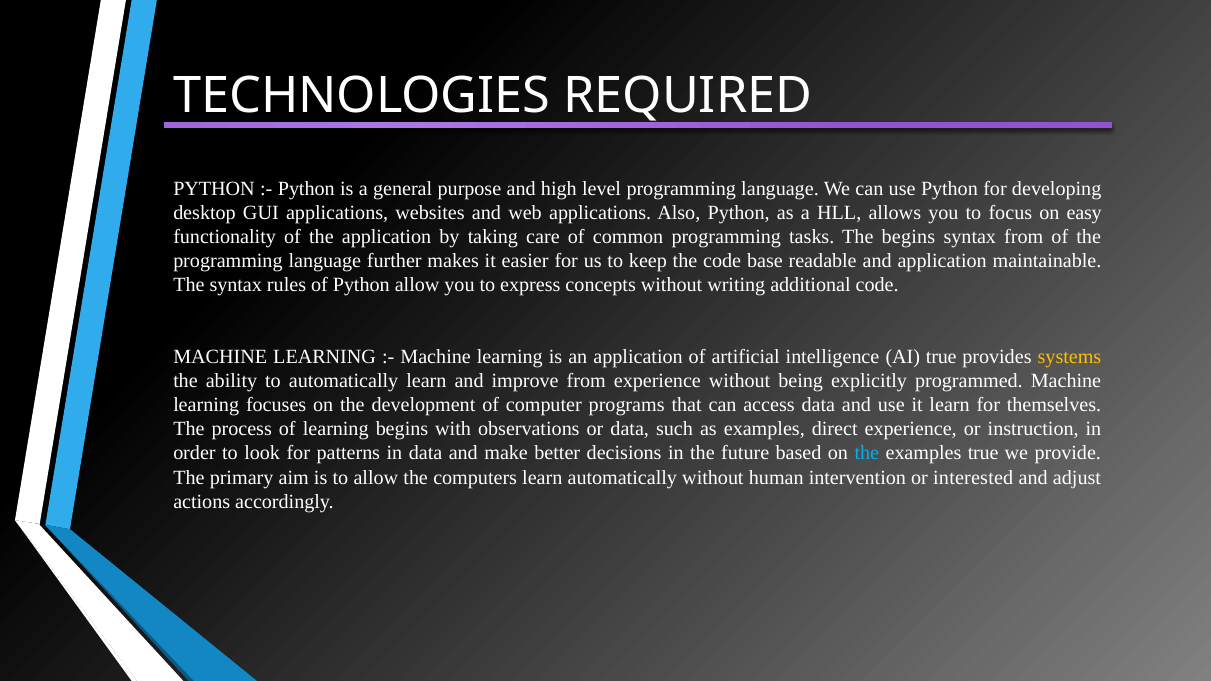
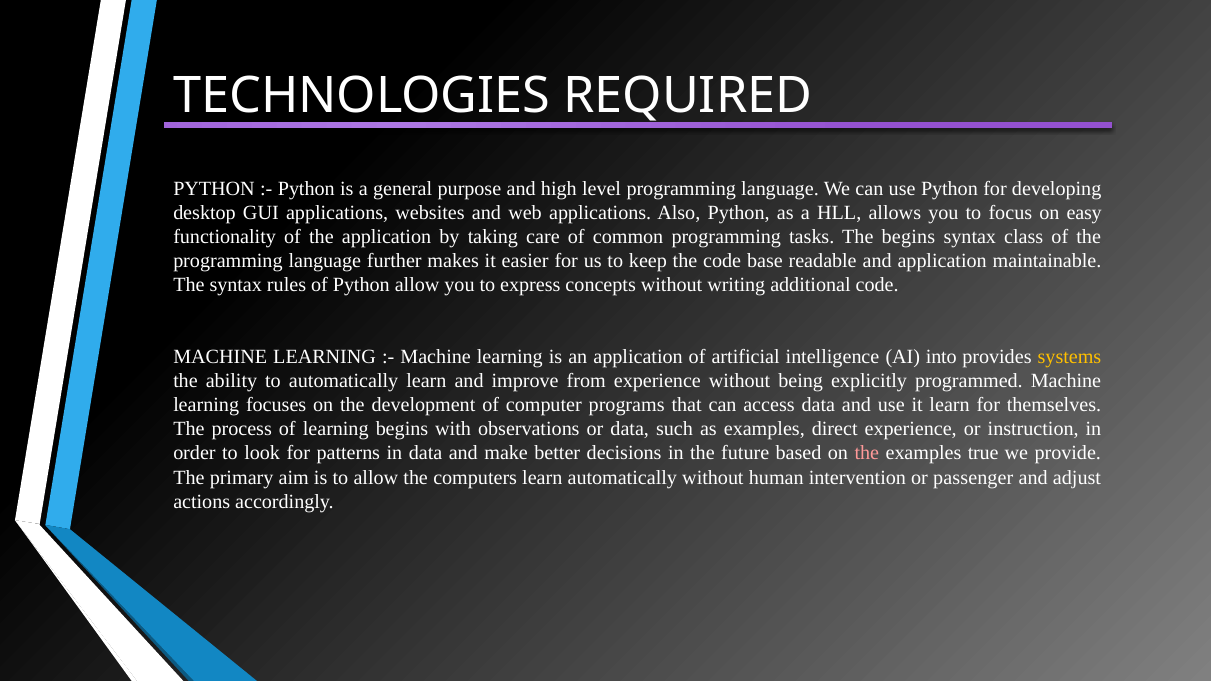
syntax from: from -> class (1024, 237)
AI true: true -> into (941, 357)
the colour: light blue -> pink (867, 453)
interested: interested -> passenger (973, 478)
